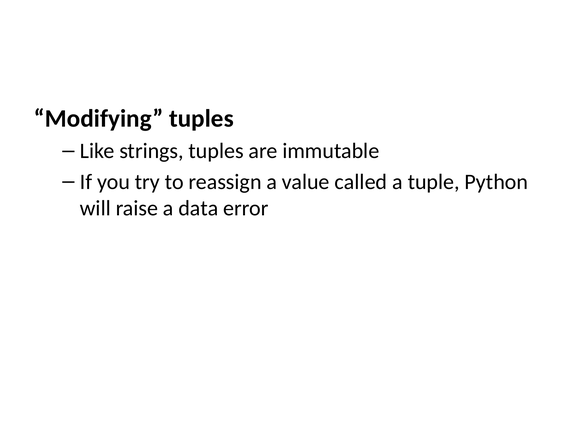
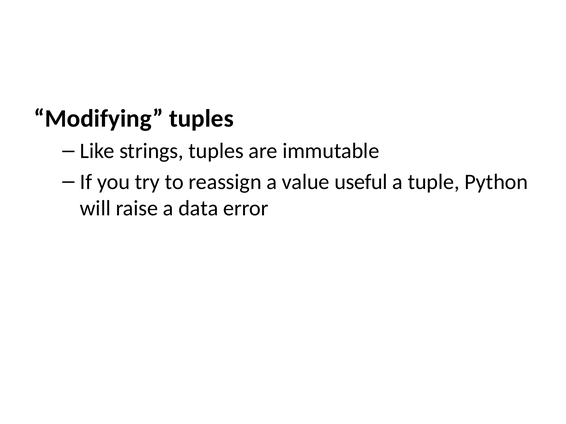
called: called -> useful (361, 182)
